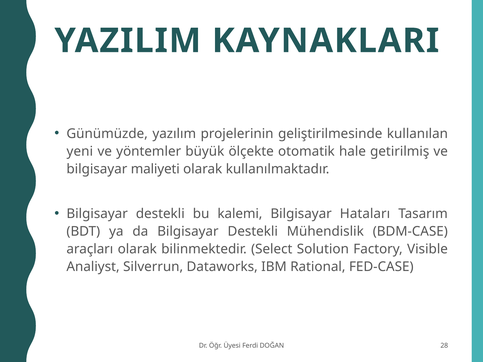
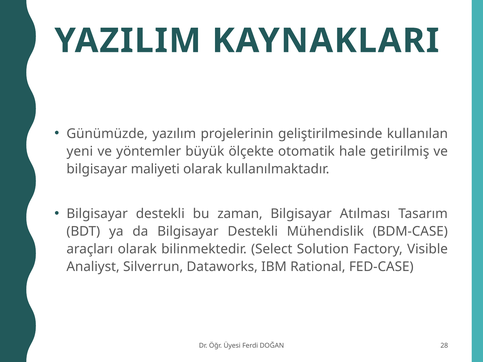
kalemi: kalemi -> zaman (240, 214)
Hataları: Hataları -> Atılması (365, 214)
